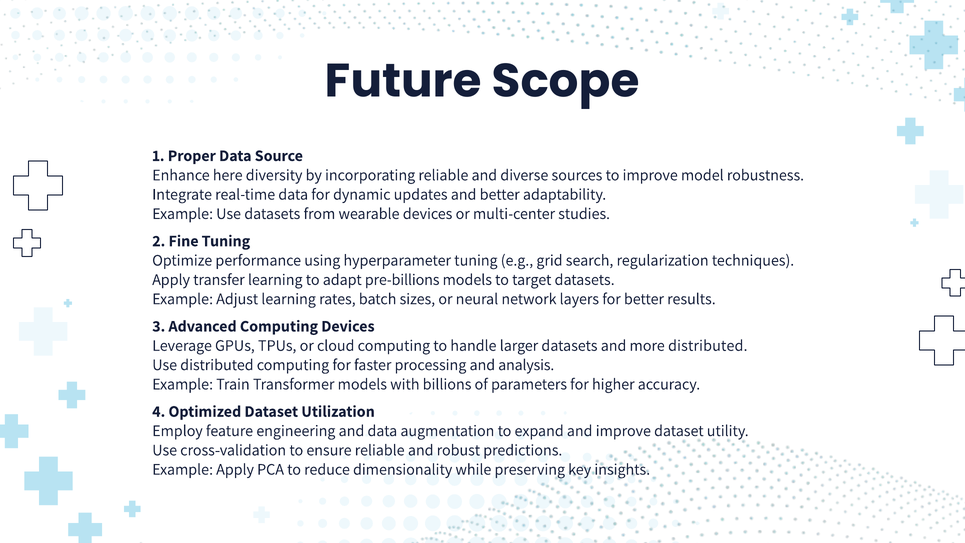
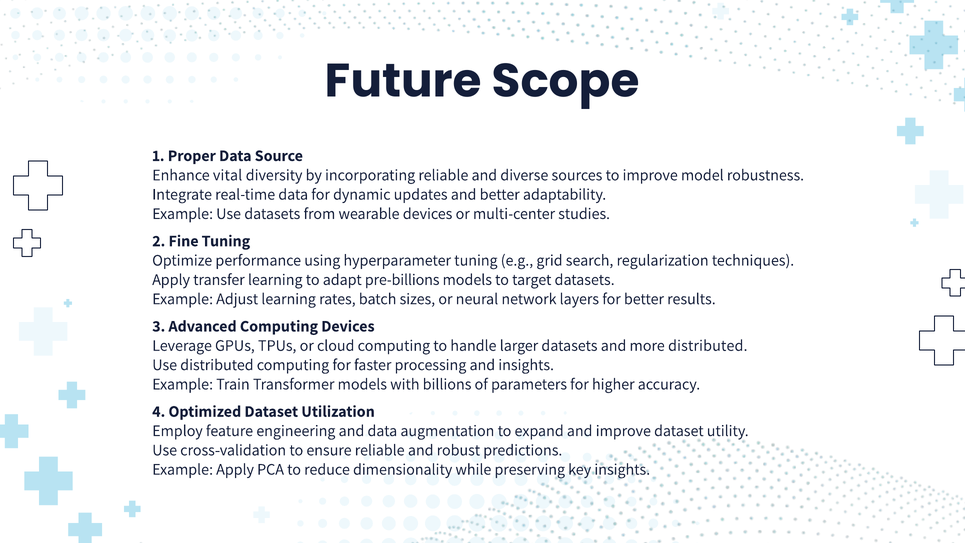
here: here -> vital (228, 175)
and analysis: analysis -> insights (526, 365)
